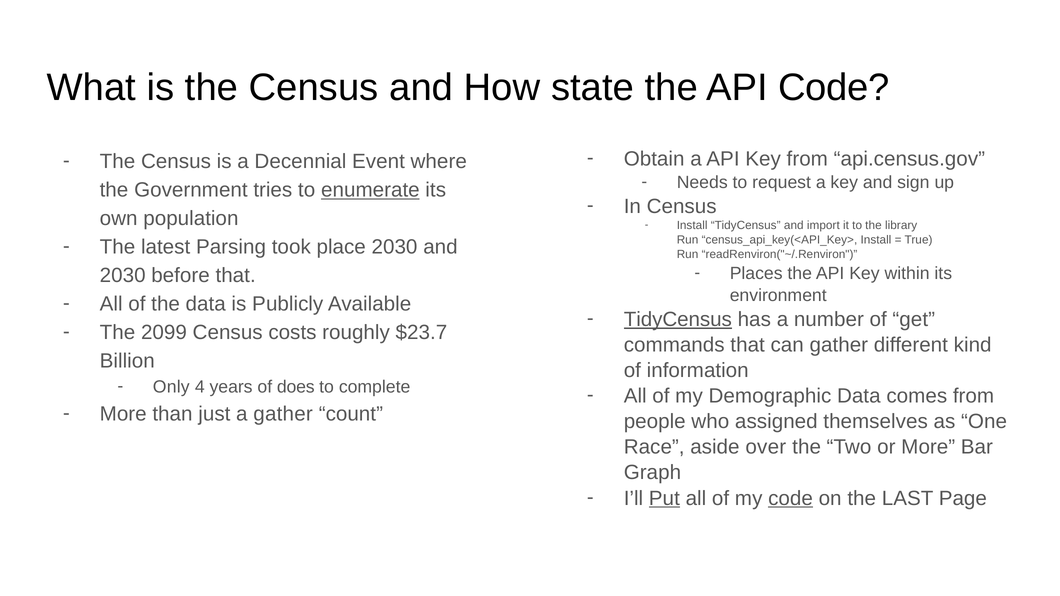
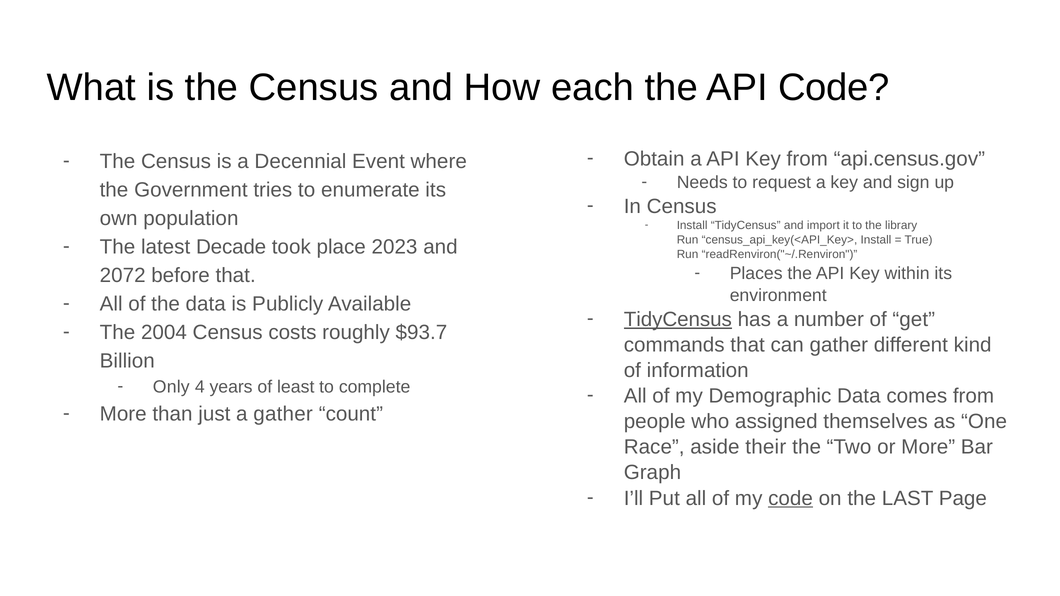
state: state -> each (592, 88)
enumerate underline: present -> none (370, 190)
Parsing: Parsing -> Decade (231, 247)
place 2030: 2030 -> 2023 (395, 247)
2030: 2030 -> 2072 (123, 276)
2099: 2099 -> 2004 (164, 333)
$23.7: $23.7 -> $93.7 (421, 333)
does: does -> least (296, 387)
over: over -> their (766, 447)
Put underline: present -> none (664, 498)
